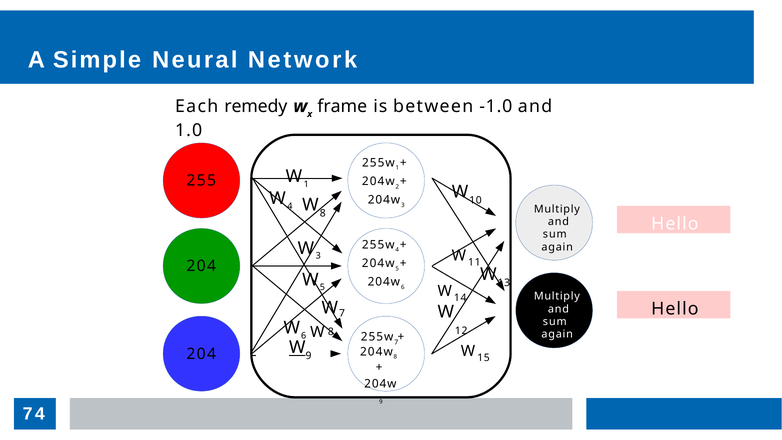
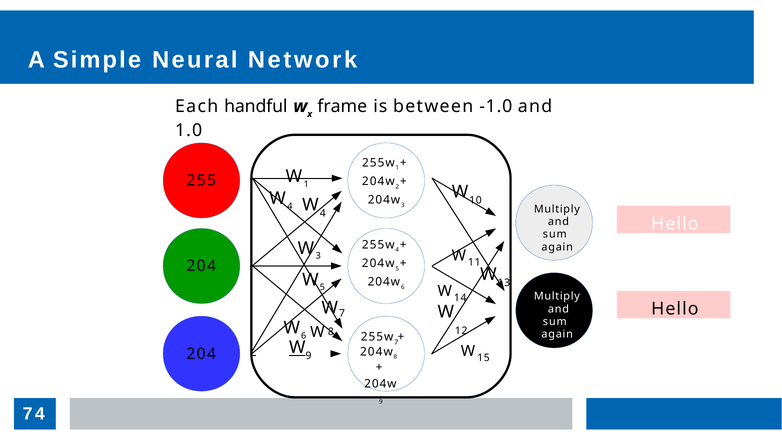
remedy: remedy -> handful (256, 106)
8: 8 -> 4 (323, 213)
